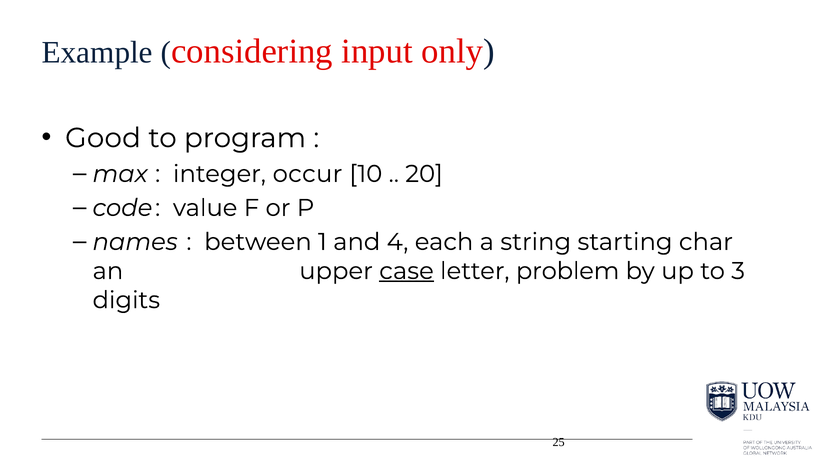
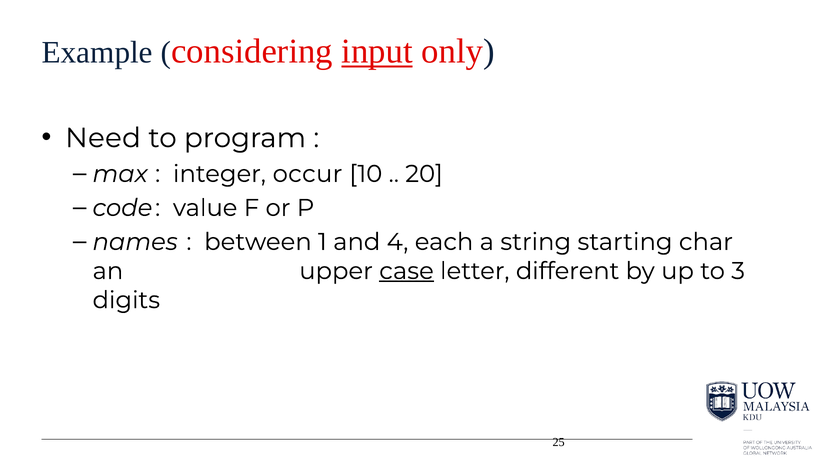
input underline: none -> present (377, 51)
Good: Good -> Need (103, 138)
problem: problem -> different (568, 271)
